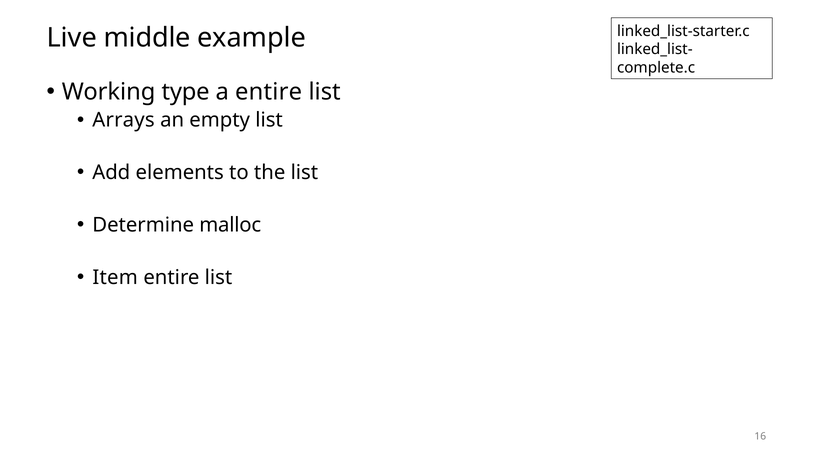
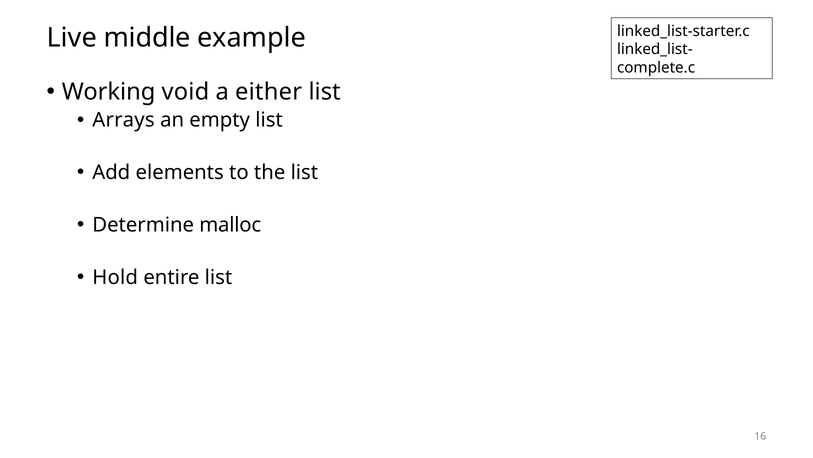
type: type -> void (185, 92)
a entire: entire -> either (269, 92)
Item: Item -> Hold (115, 277)
